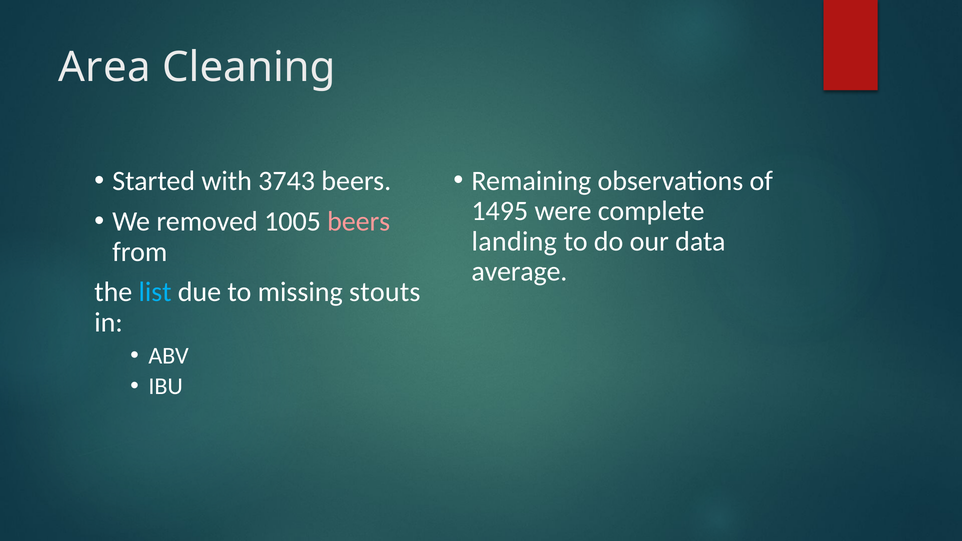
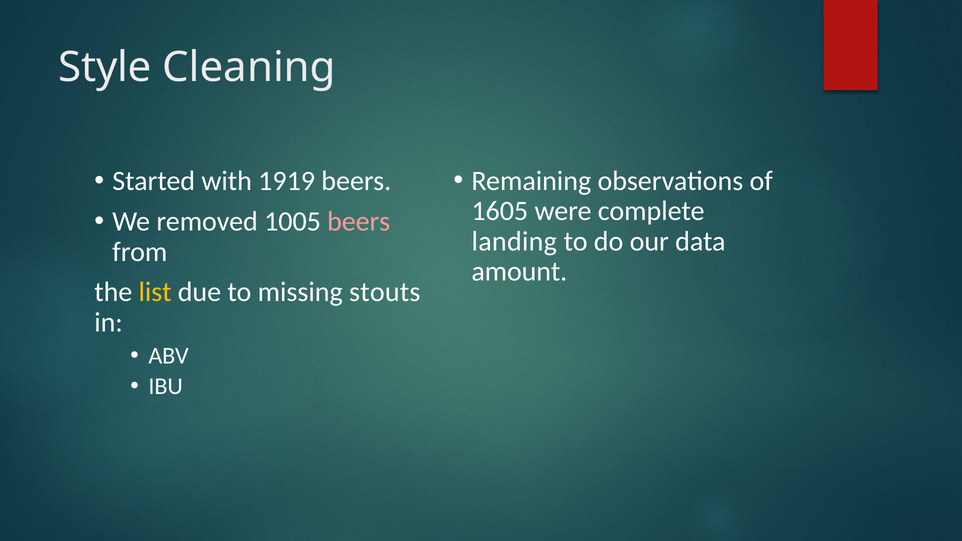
Area: Area -> Style (105, 68)
3743: 3743 -> 1919 (287, 181)
1495: 1495 -> 1605 (500, 211)
average: average -> amount (519, 272)
list colour: light blue -> yellow (155, 292)
